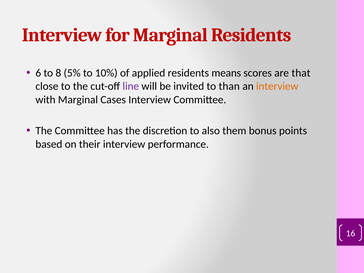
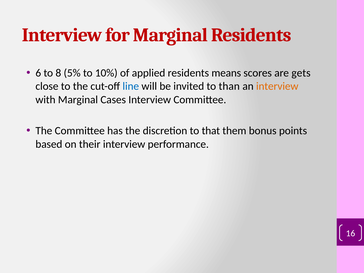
that: that -> gets (301, 73)
line colour: purple -> blue (131, 86)
also: also -> that (211, 131)
